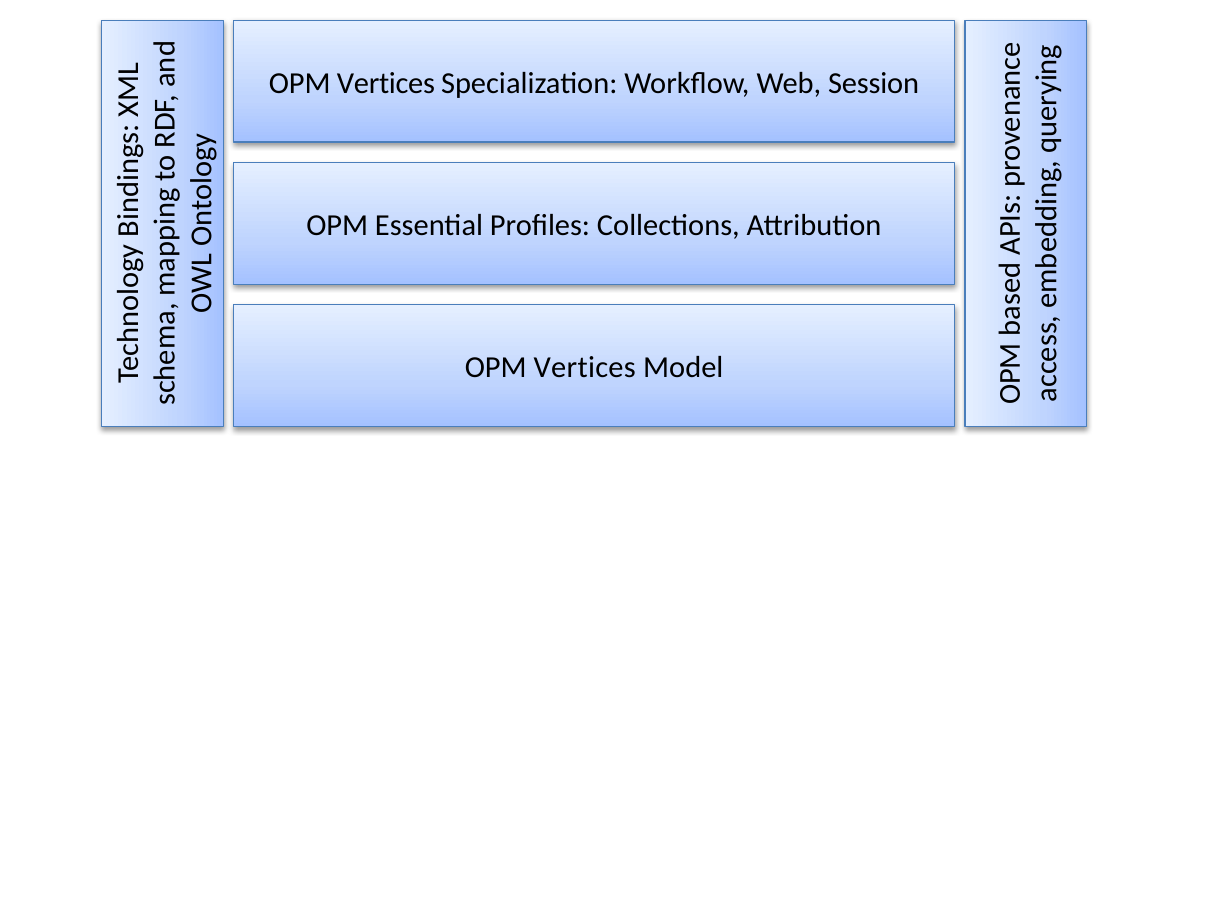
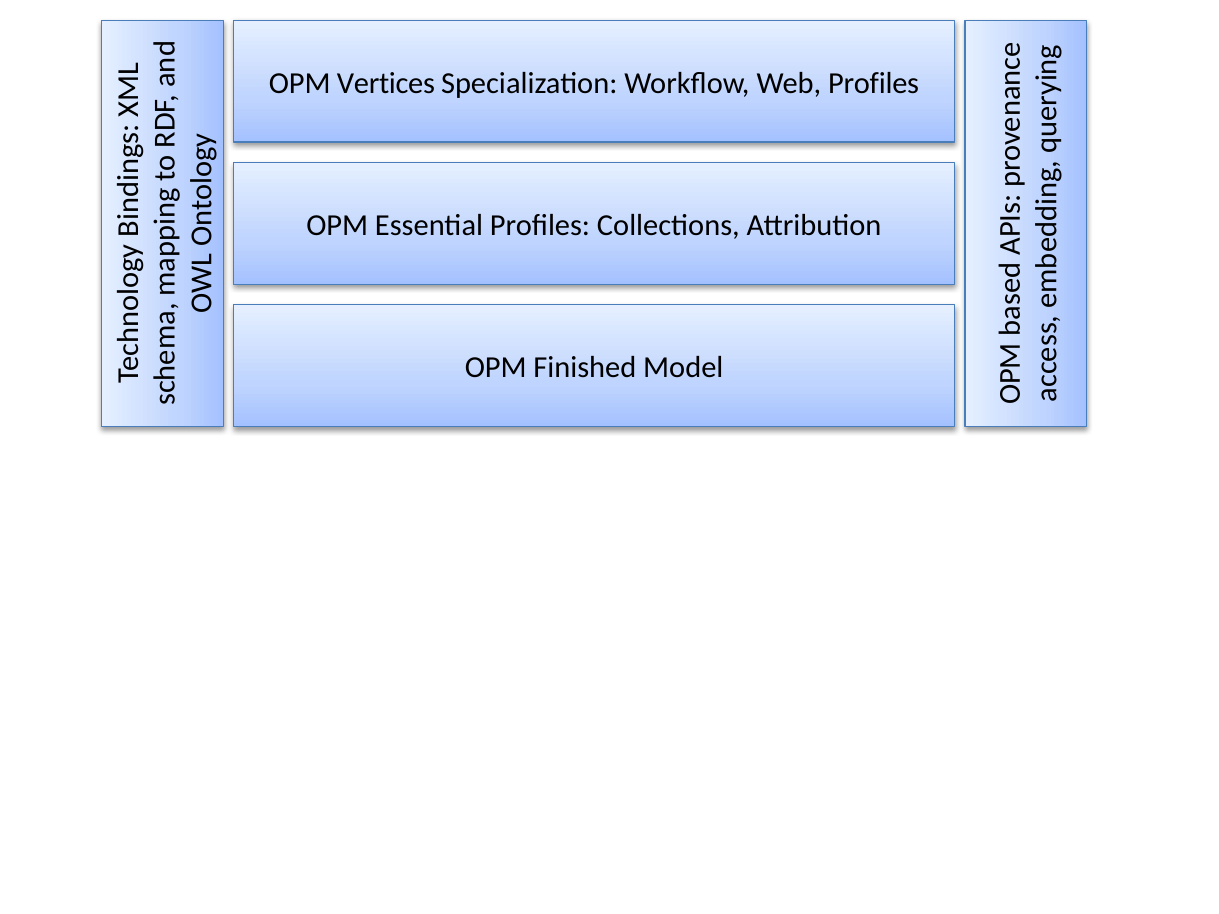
Web Session: Session -> Profiles (874, 83)
Vertices: Vertices -> Finished (585, 368)
